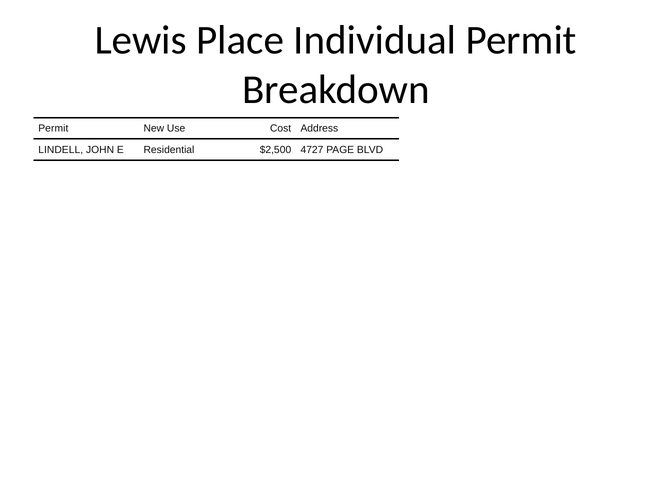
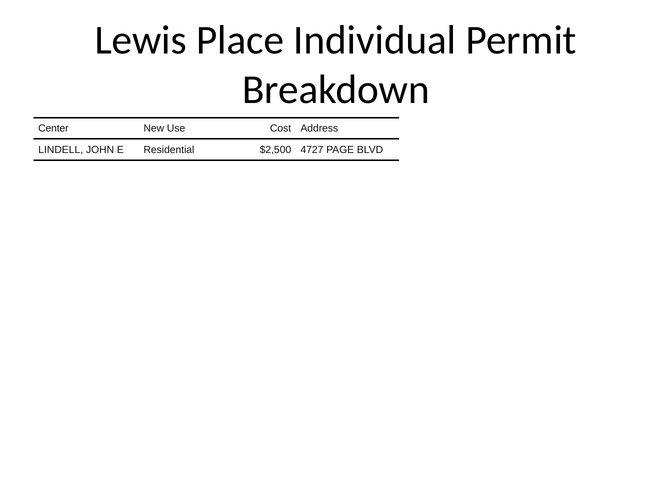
Permit: Permit -> Center (53, 128)
